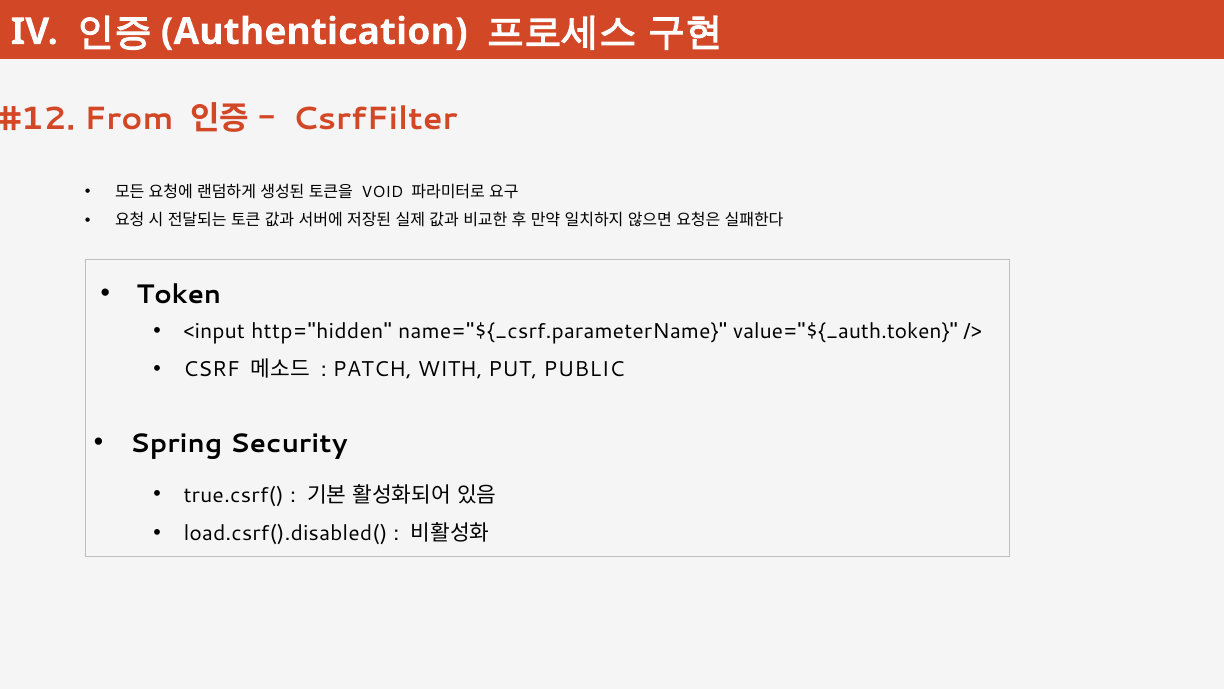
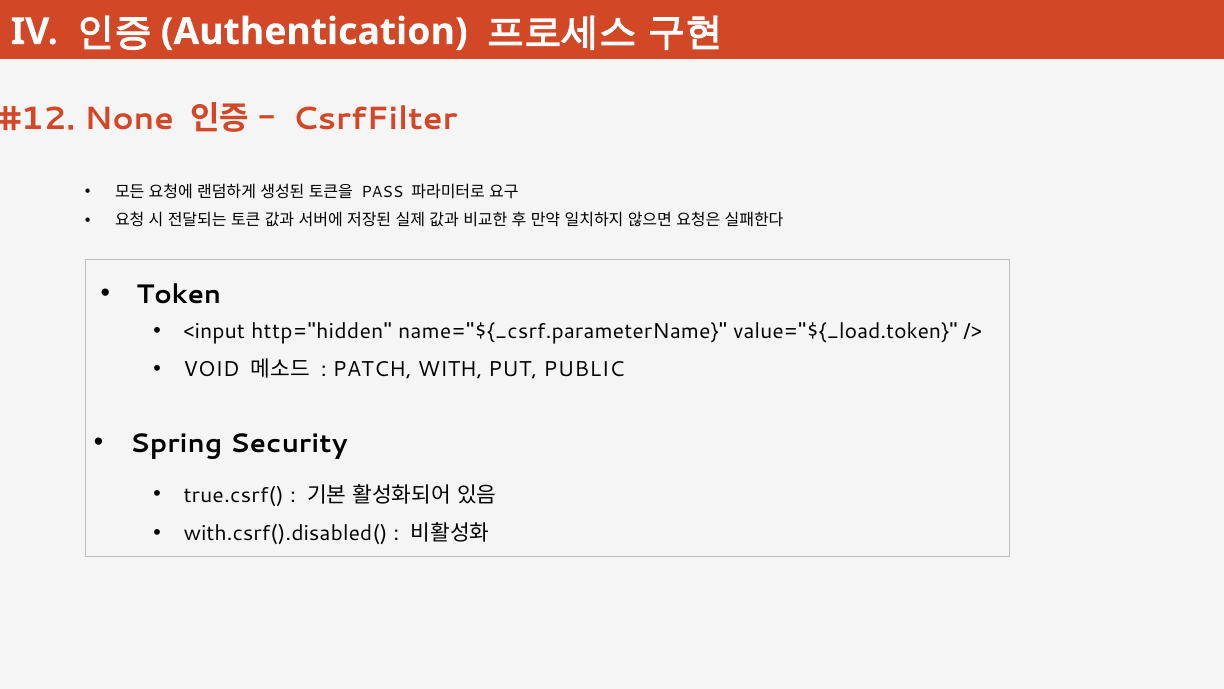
From: From -> None (129, 119)
VOID: VOID -> PASS (382, 192)
value="${_auth.token: value="${_auth.token -> value="${_load.token (845, 331)
CSRF: CSRF -> VOID (212, 370)
load.csrf().disabled(: load.csrf().disabled( -> with.csrf().disabled( (286, 533)
